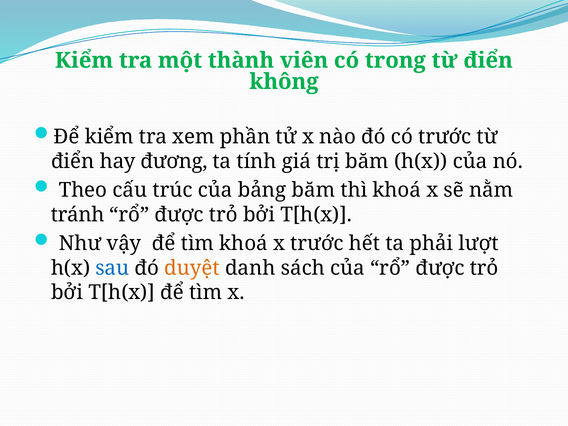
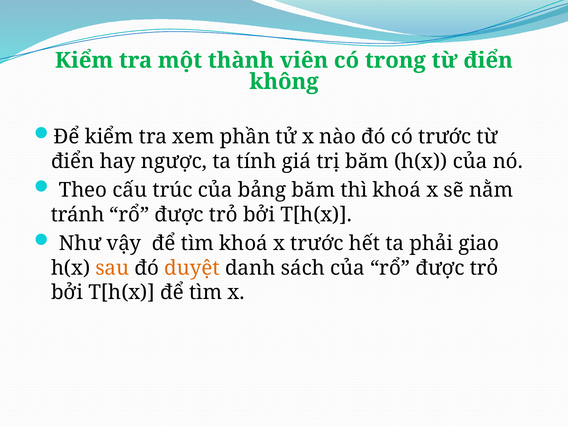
đương: đương -> ngược (174, 161)
lượt: lượt -> giao (479, 243)
sau colour: blue -> orange (112, 268)
